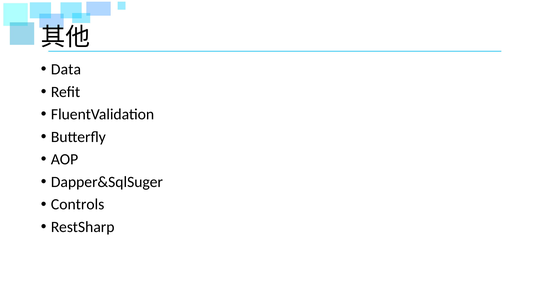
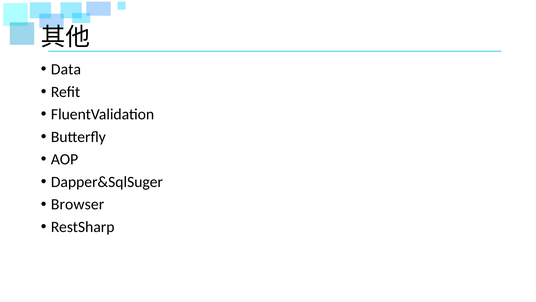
Controls: Controls -> Browser (78, 204)
